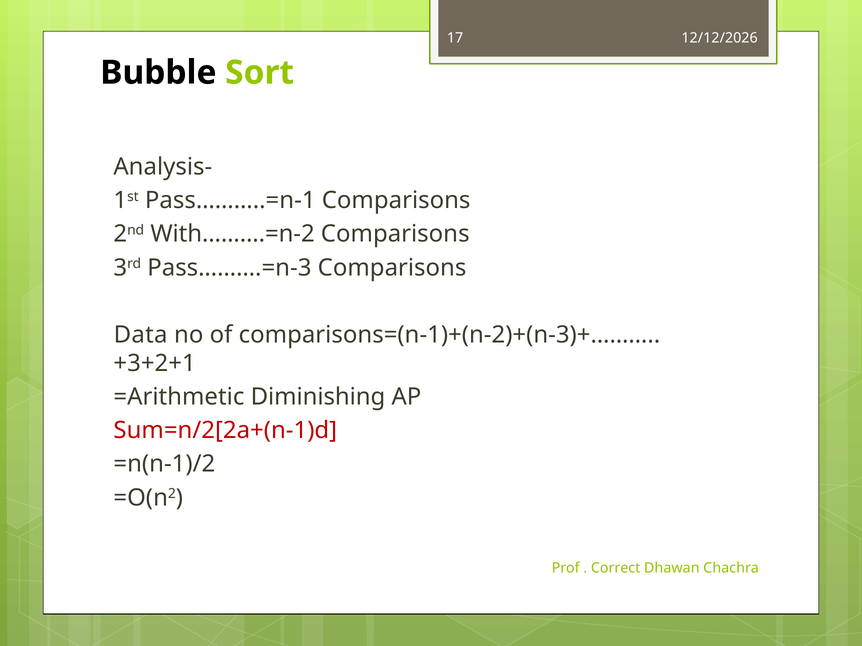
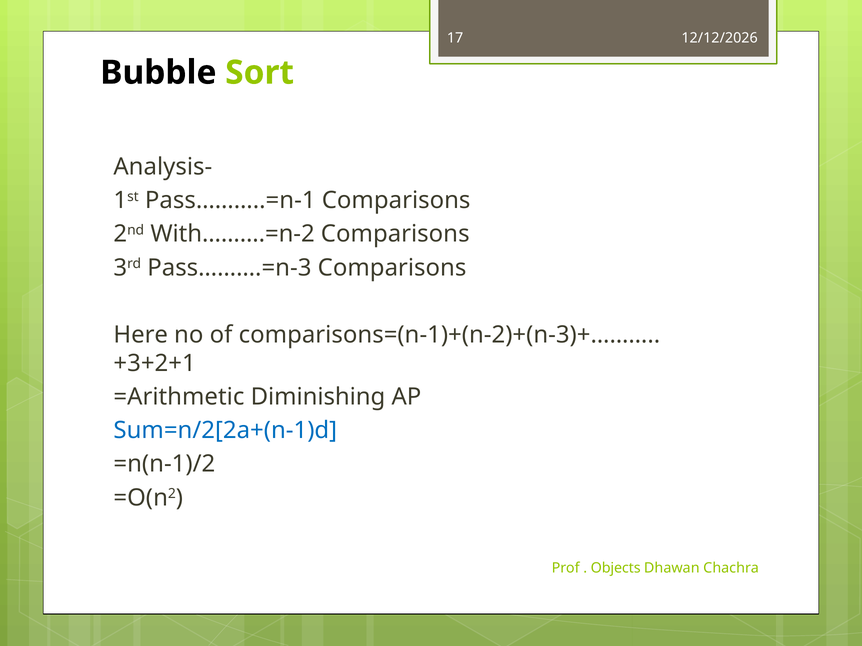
Data: Data -> Here (141, 335)
Sum=n/2[2a+(n-1)d colour: red -> blue (225, 431)
Correct: Correct -> Objects (616, 569)
